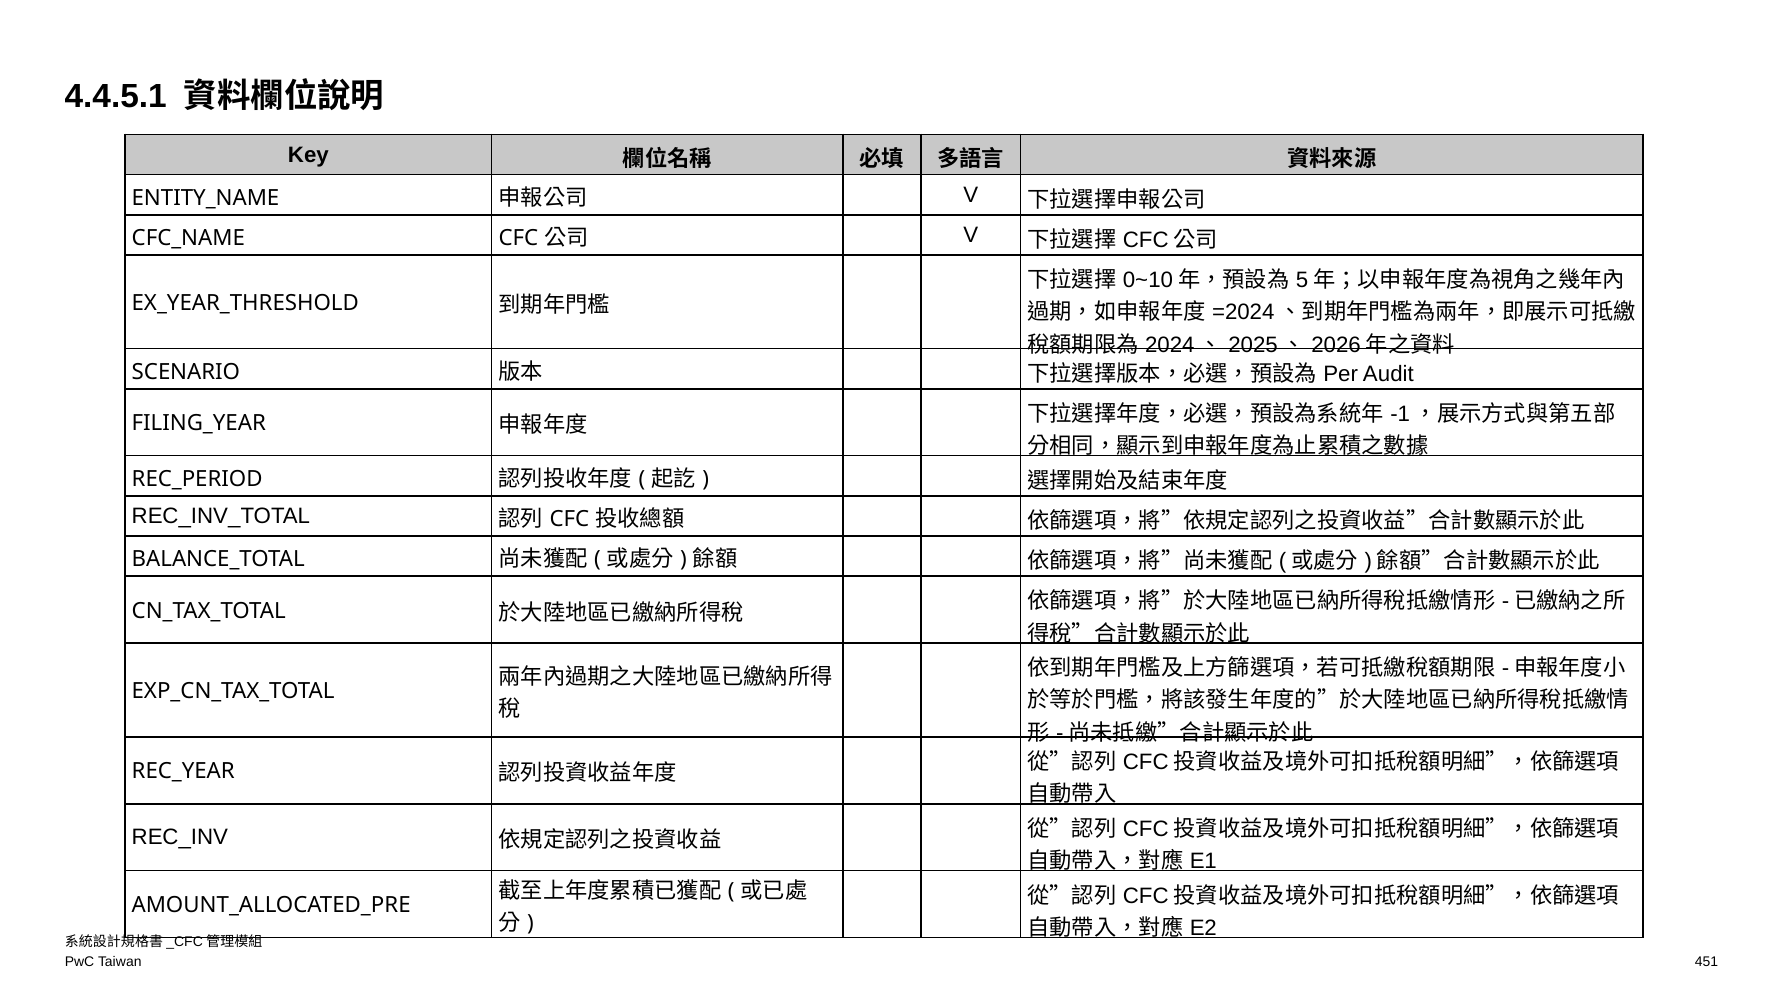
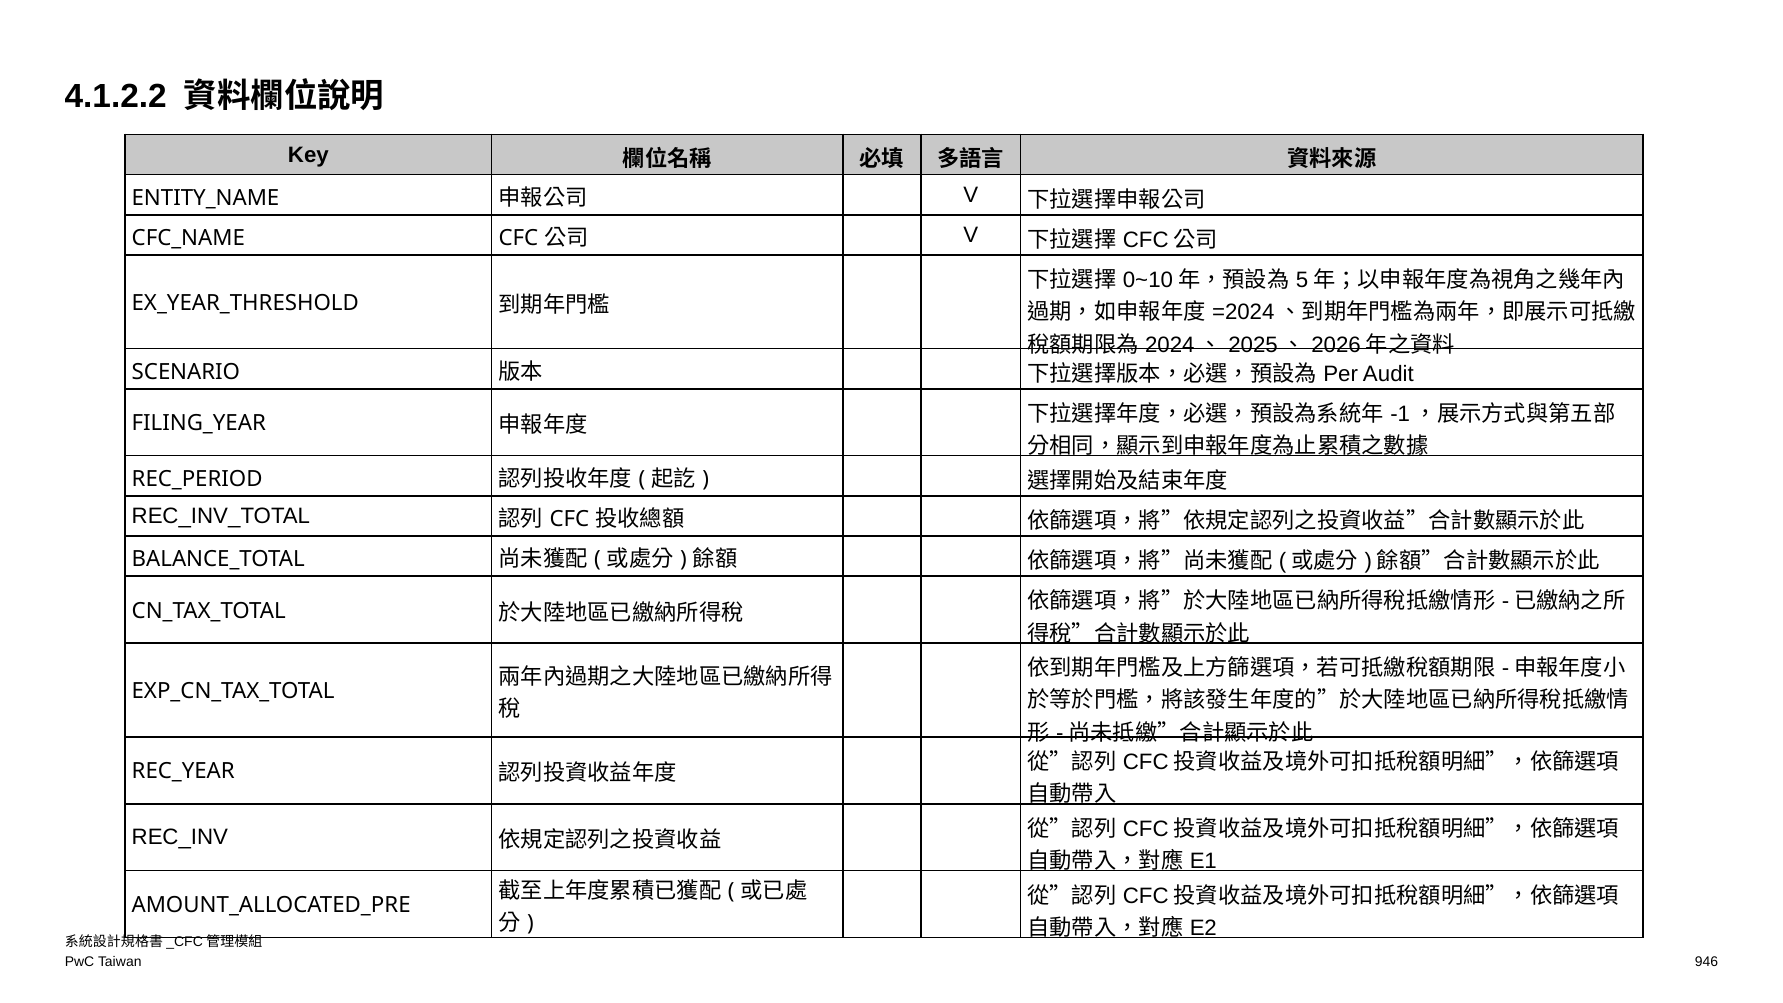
4.4.5.1: 4.4.5.1 -> 4.1.2.2 (116, 96)
451: 451 -> 946 (1706, 962)
